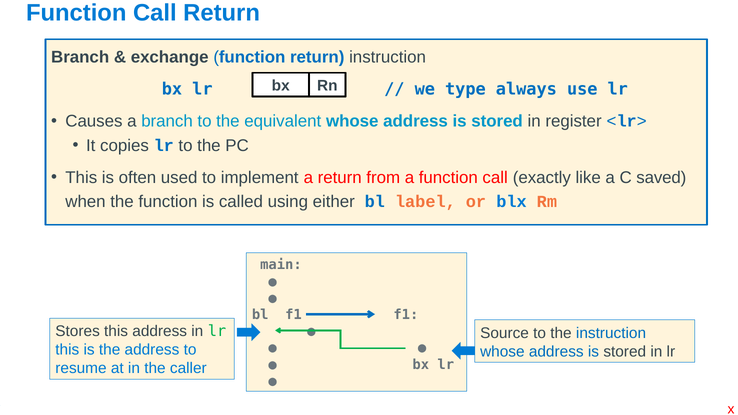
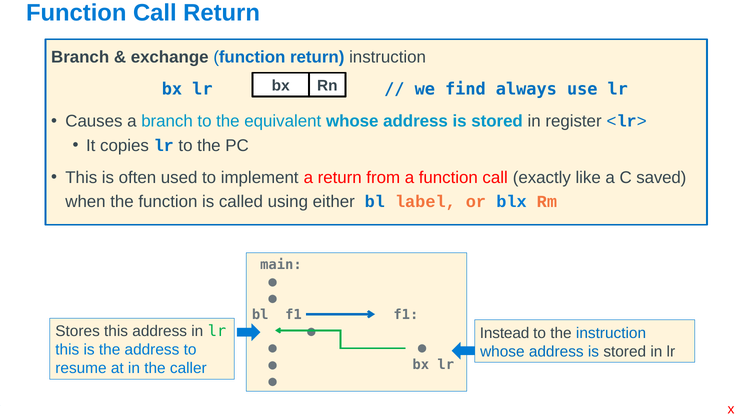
type: type -> find (465, 89)
Source: Source -> Instead (505, 333)
